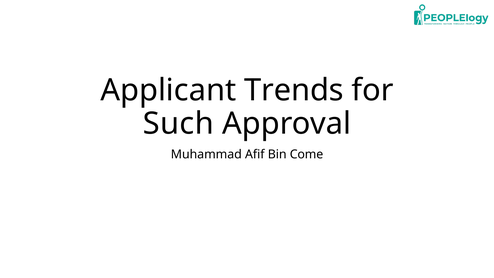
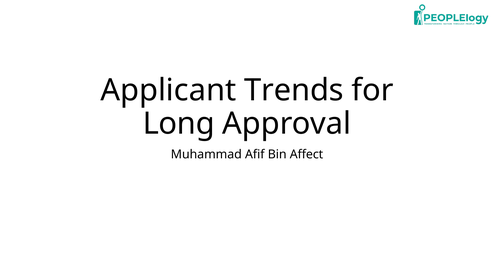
Such: Such -> Long (179, 123)
Come: Come -> Affect (306, 154)
